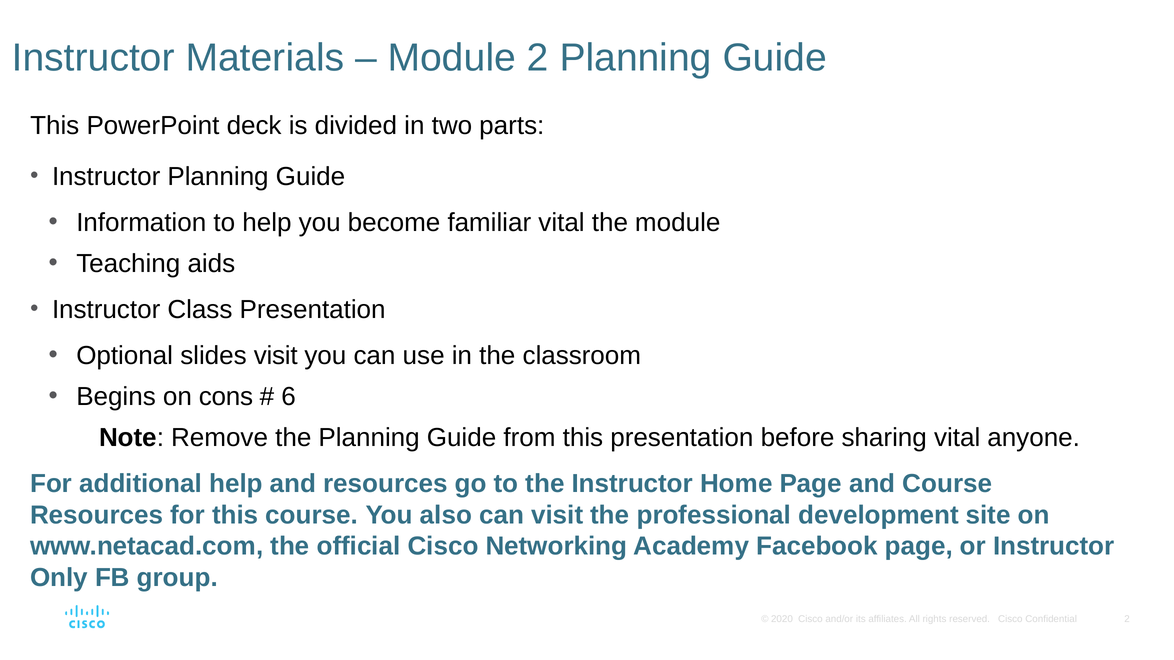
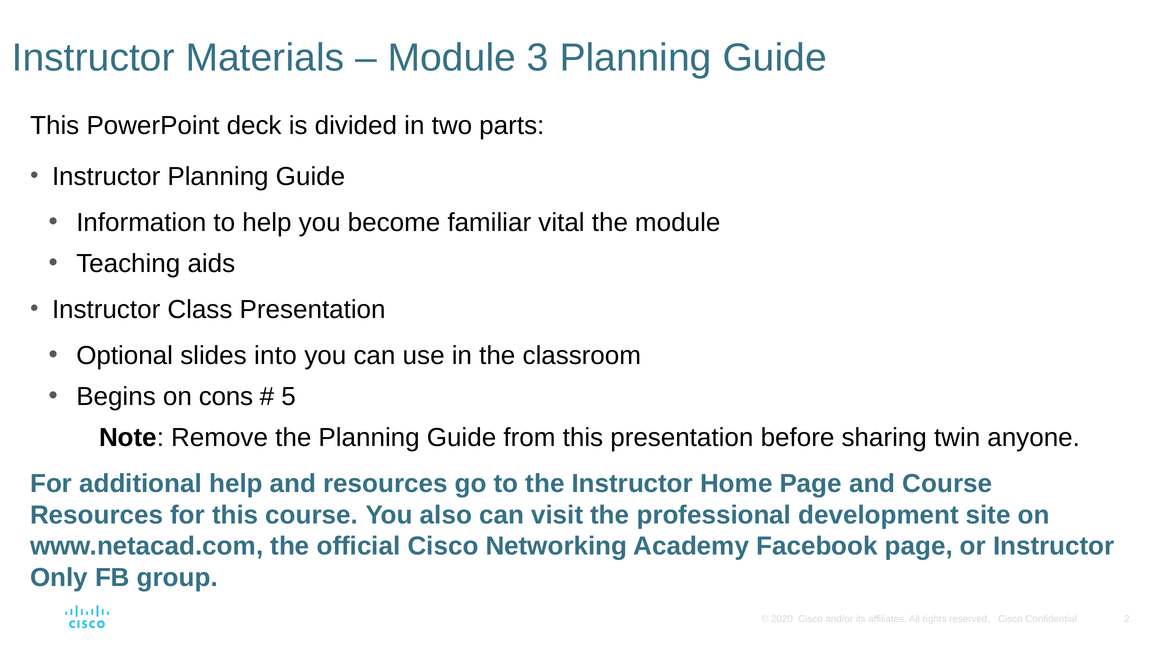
Module 2: 2 -> 3 (538, 58)
slides visit: visit -> into (275, 356)
6: 6 -> 5 (289, 397)
sharing vital: vital -> twin (957, 438)
